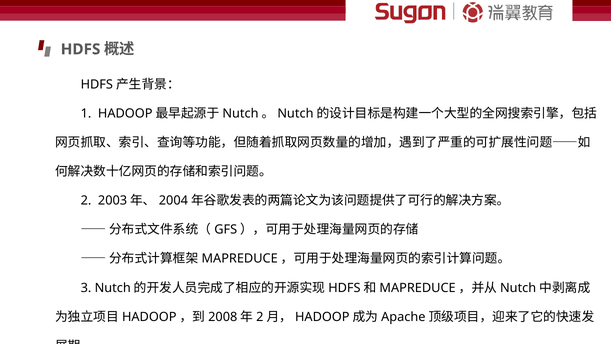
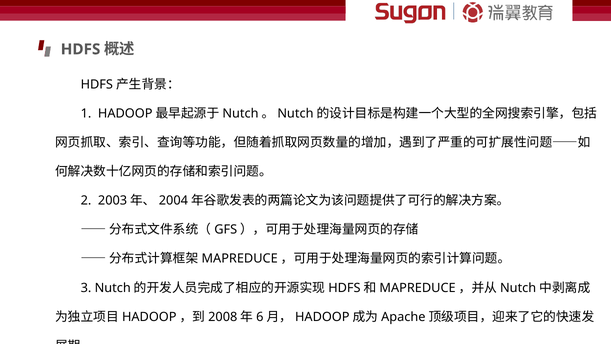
2: 2 -> 6 (260, 317)
